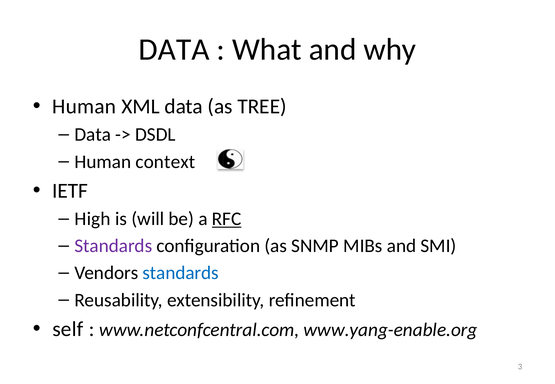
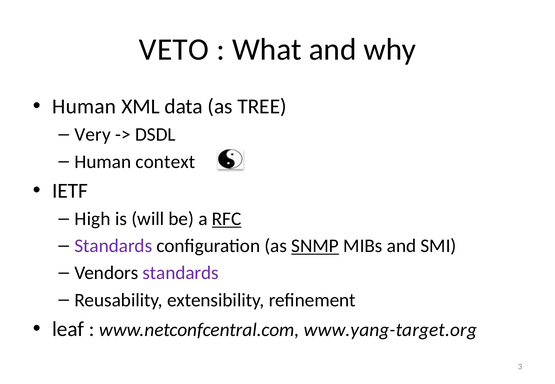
DATA: DATA -> VETO (174, 50)
Data: Data -> Very (93, 135)
SNMP underline: none -> present (315, 246)
standards colour: blue -> purple (181, 273)
self: self -> leaf (68, 329)
www.yang-enable.org: www.yang-enable.org -> www.yang-target.org (390, 330)
